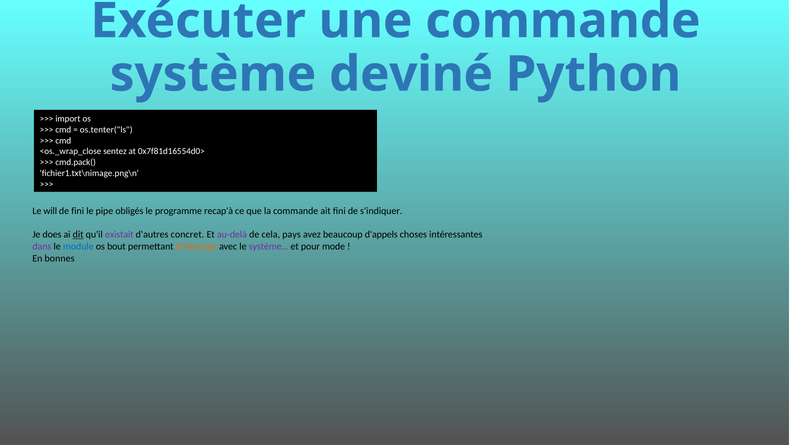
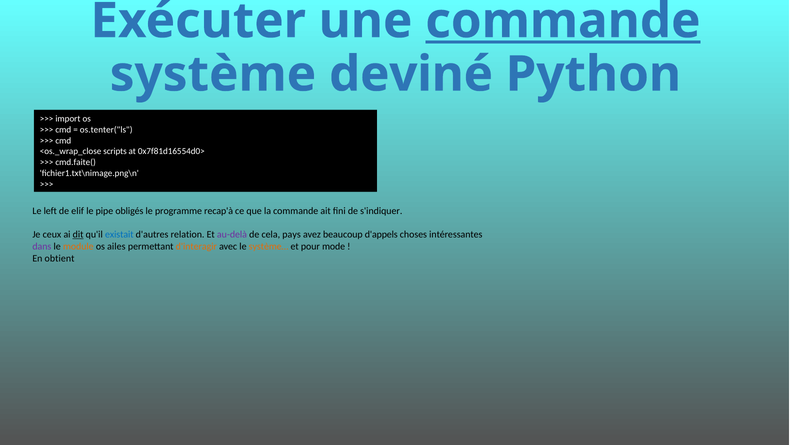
commande underline: none -> present (563, 21)
sentez: sentez -> scripts (115, 151)
cmd.pack(: cmd.pack( -> cmd.faite( (76, 162)
will: will -> left (50, 211)
de fini: fini -> elif (78, 211)
does: does -> ceux (52, 235)
existait colour: purple -> blue (119, 235)
concret: concret -> relation (188, 235)
module colour: blue -> orange (78, 246)
bout: bout -> ailes (116, 246)
système… colour: purple -> orange (269, 246)
bonnes: bonnes -> obtient (60, 258)
